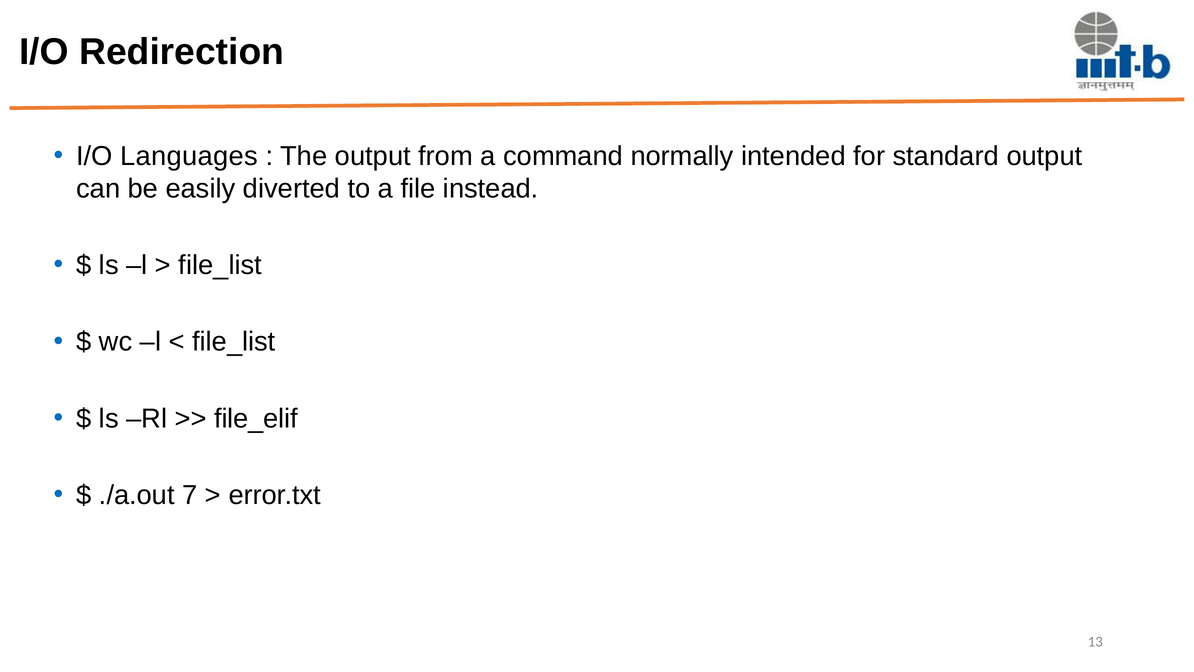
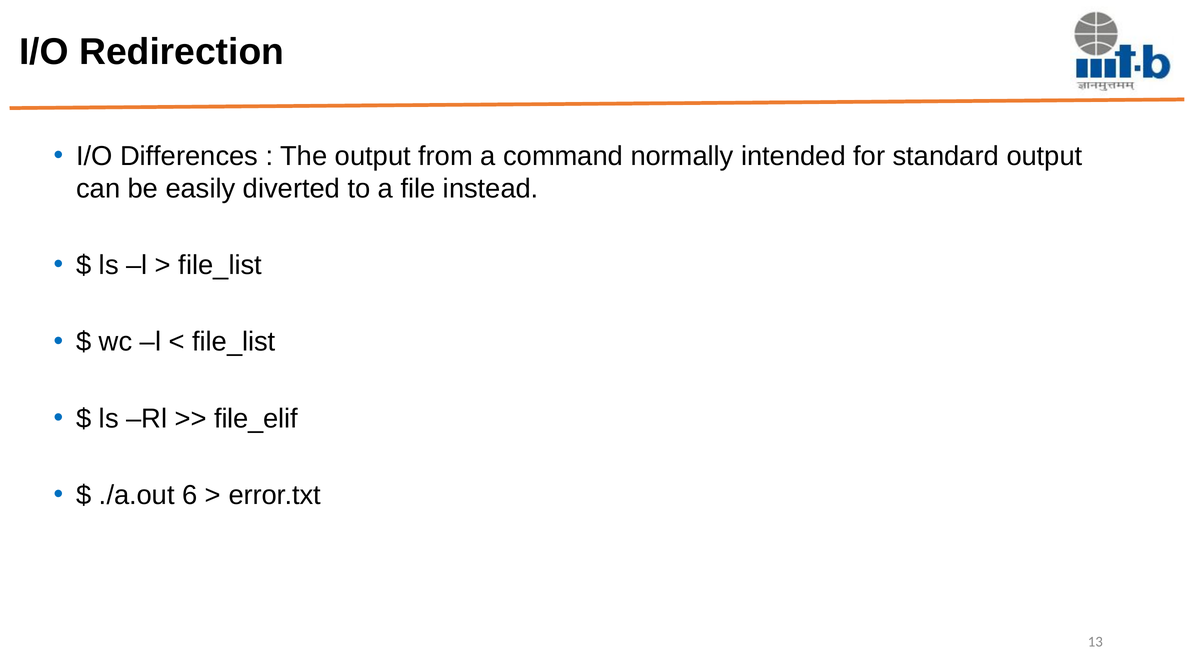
Languages: Languages -> Differences (189, 156)
7: 7 -> 6 (190, 495)
